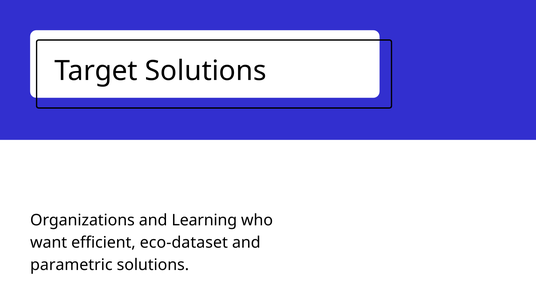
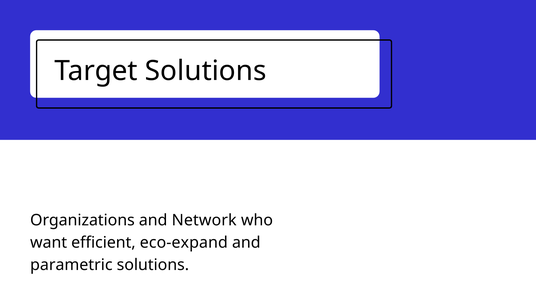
Learning: Learning -> Network (204, 220)
eco-dataset: eco-dataset -> eco-expand (184, 242)
